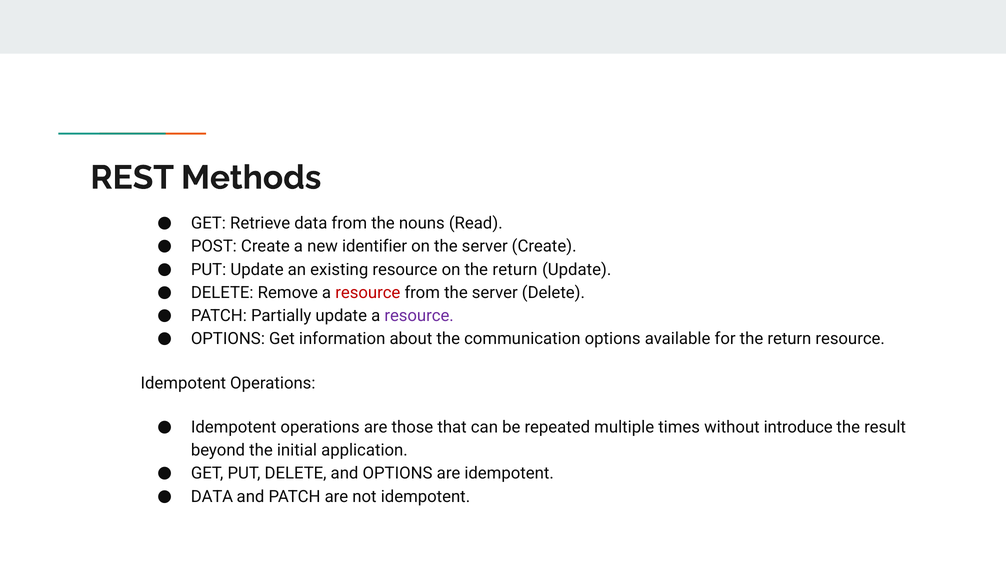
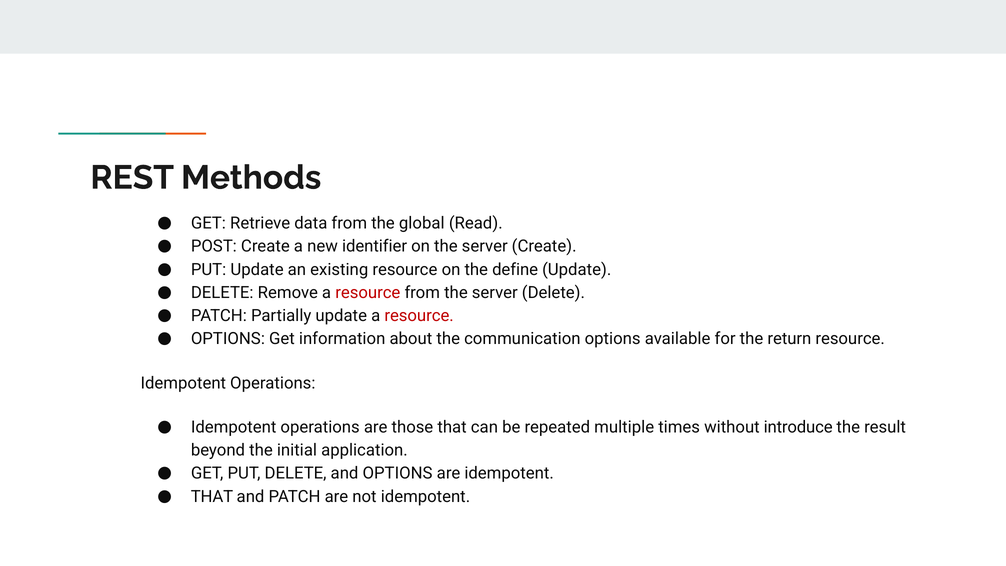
nouns: nouns -> global (422, 223)
on the return: return -> define (515, 269)
resource colour: purple -> red (419, 316)
DATA: DATA -> THAT (212, 496)
